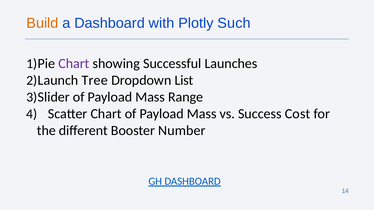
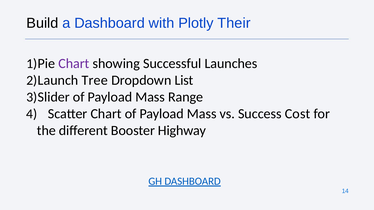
Build colour: orange -> black (42, 23)
Such: Such -> Their (234, 23)
Number: Number -> Highway (182, 131)
